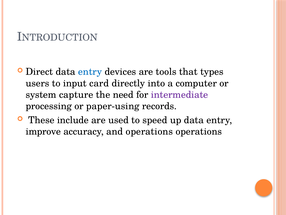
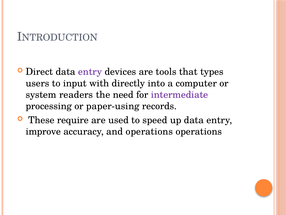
entry colour: blue -> purple (90, 72)
card: card -> with (99, 83)
capture: capture -> readers (76, 95)
include: include -> require (73, 120)
